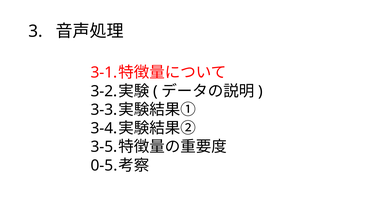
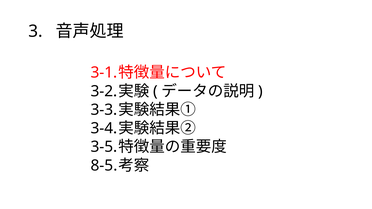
0-5: 0-5 -> 8-5 (104, 166)
